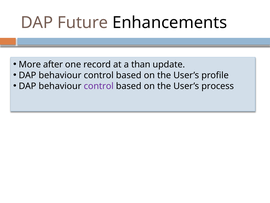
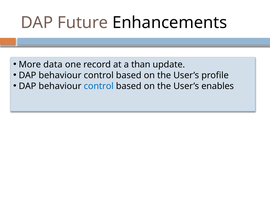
after: after -> data (53, 64)
control colour: purple -> blue (99, 86)
process: process -> enables (218, 86)
